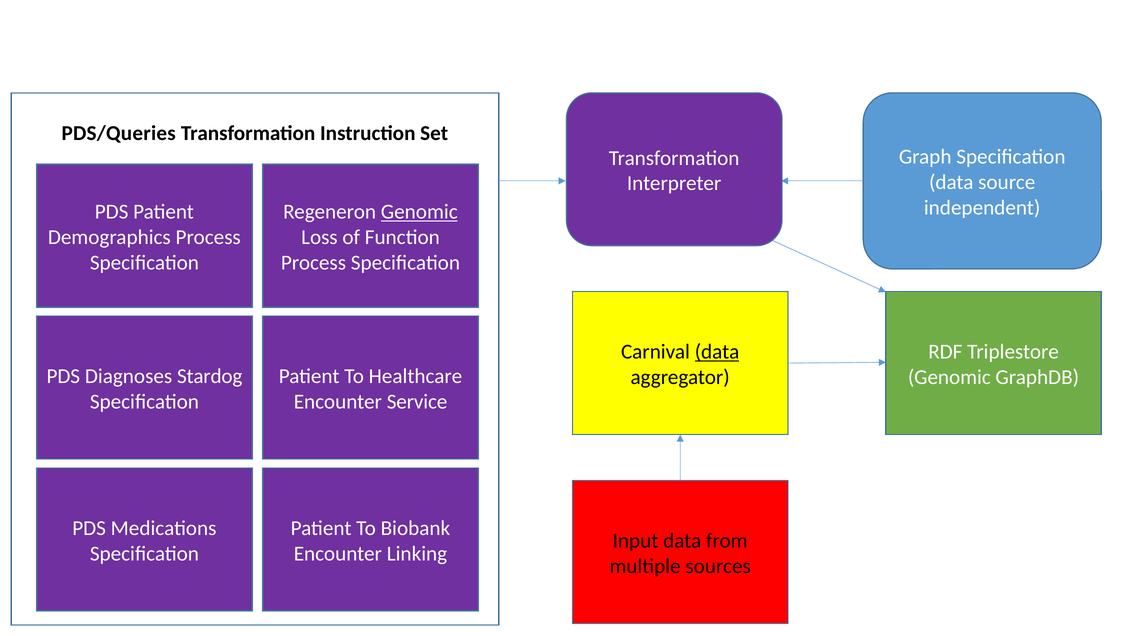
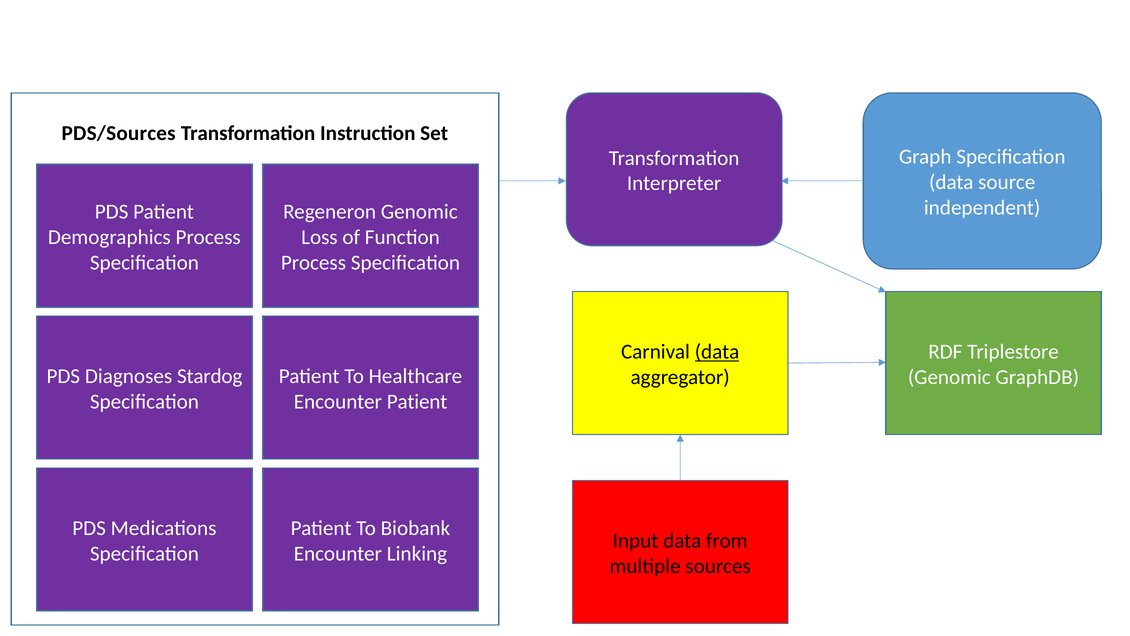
PDS/Queries: PDS/Queries -> PDS/Sources (119, 133)
Genomic underline: present -> none (419, 212)
Encounter Service: Service -> Patient (417, 402)
